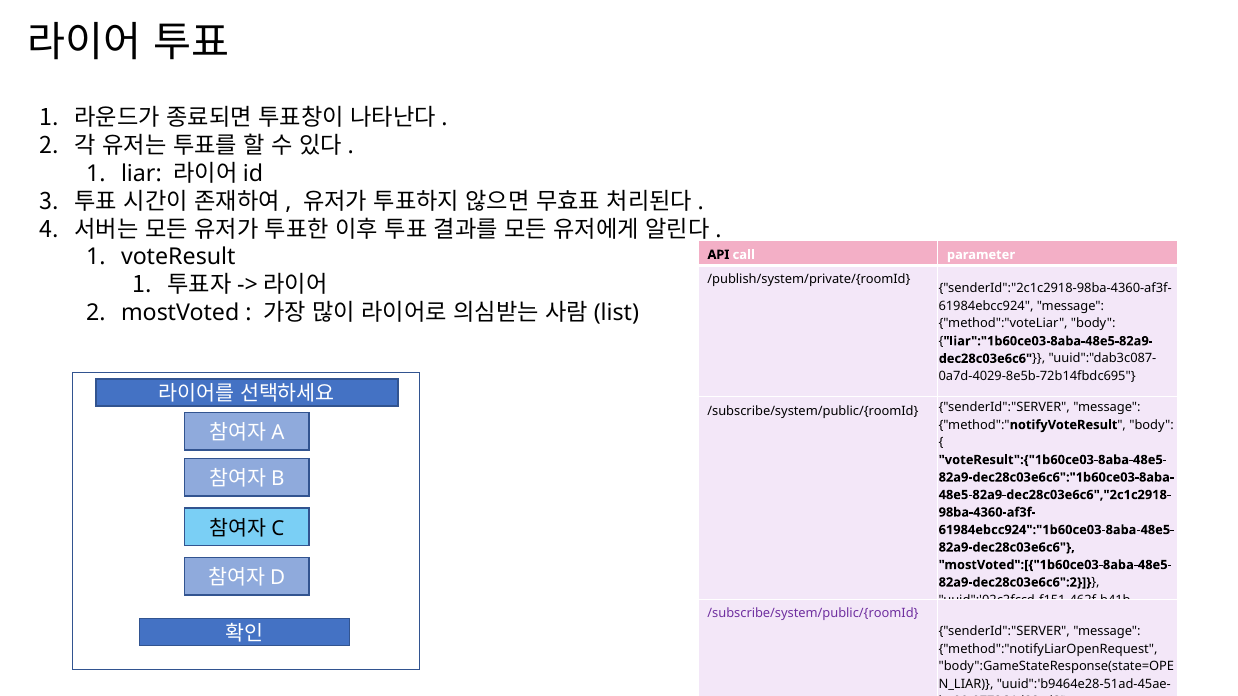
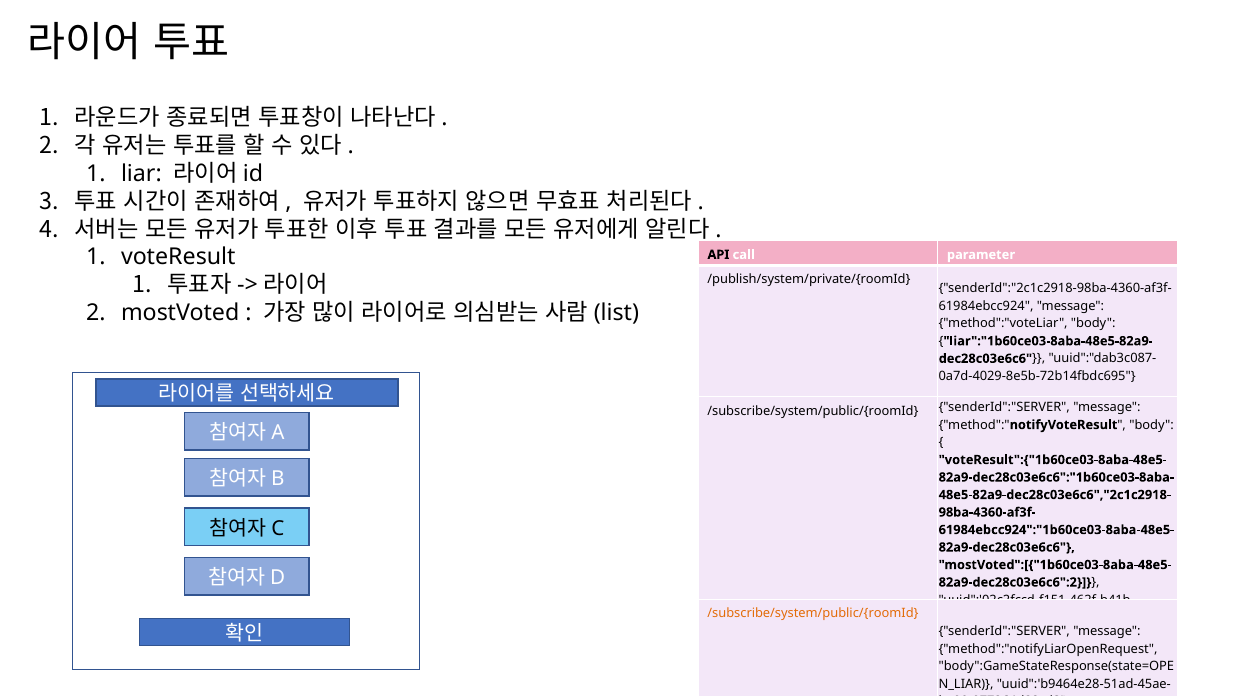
/subscribe/system/public/{roomId colour: purple -> orange (813, 614)
